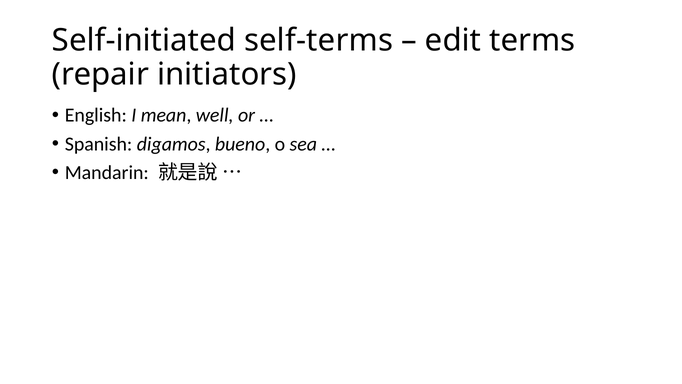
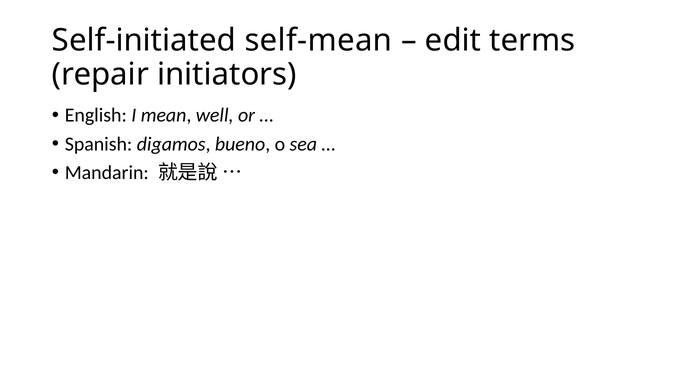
self-terms: self-terms -> self-mean (318, 40)
